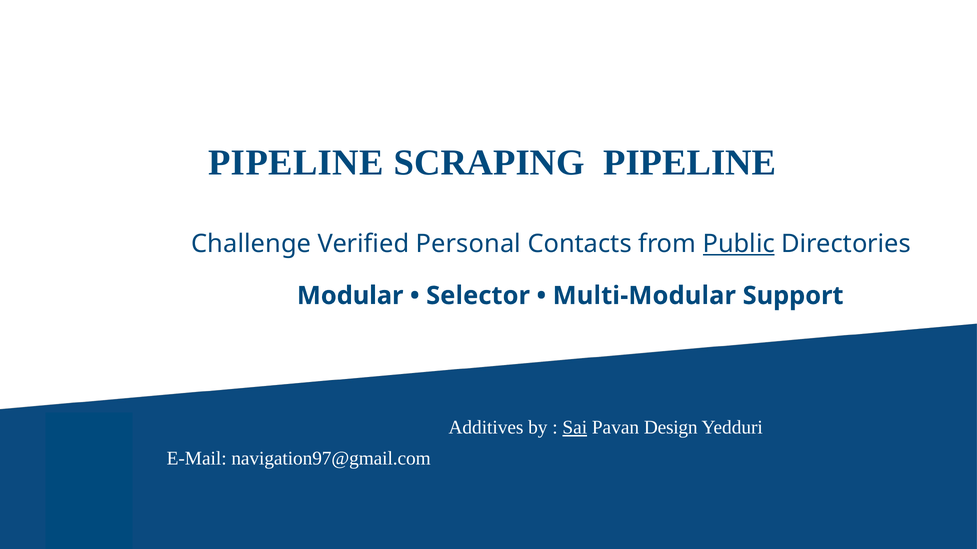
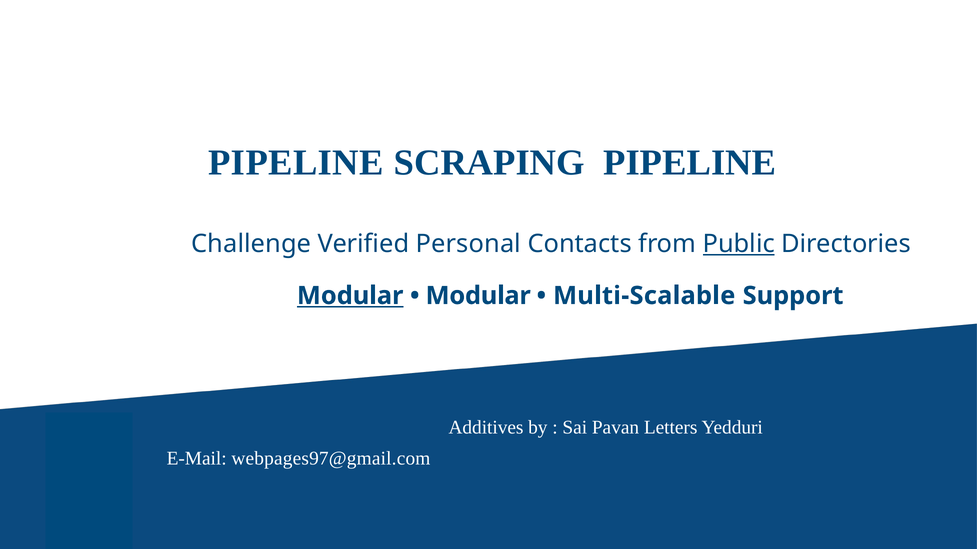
Modular underline: none -> present (350, 296)
Selector: Selector -> Modular (478, 296)
Multi-Modular: Multi-Modular -> Multi-Scalable (644, 296)
Sai underline: present -> none (575, 428)
Design: Design -> Letters (671, 428)
navigation97@gmail.com: navigation97@gmail.com -> webpages97@gmail.com (331, 459)
